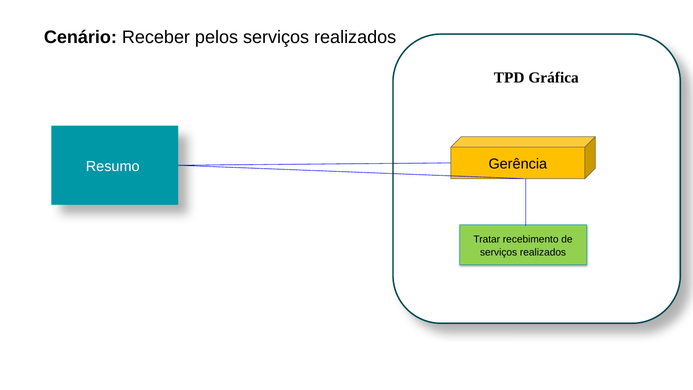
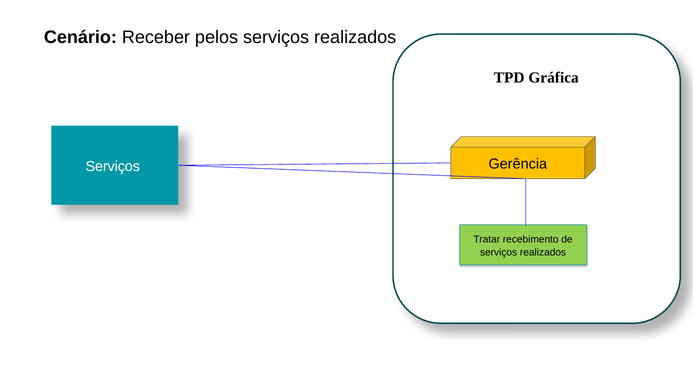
Resumo: Resumo -> Serviços (113, 166)
